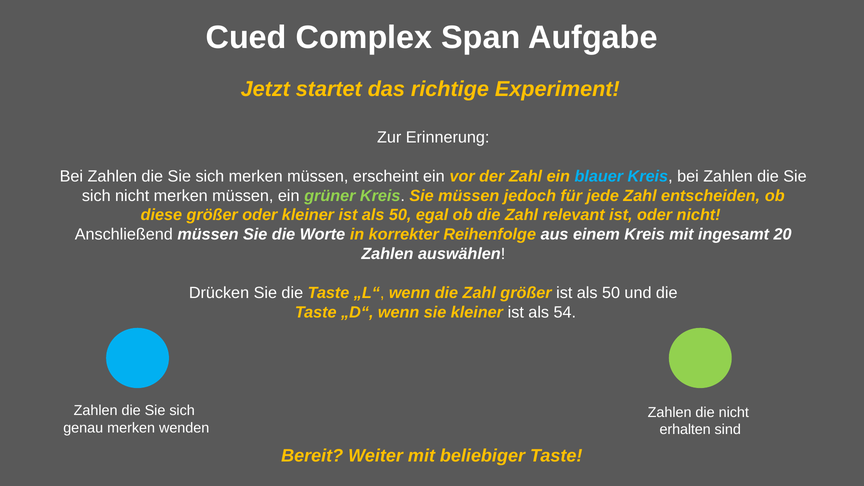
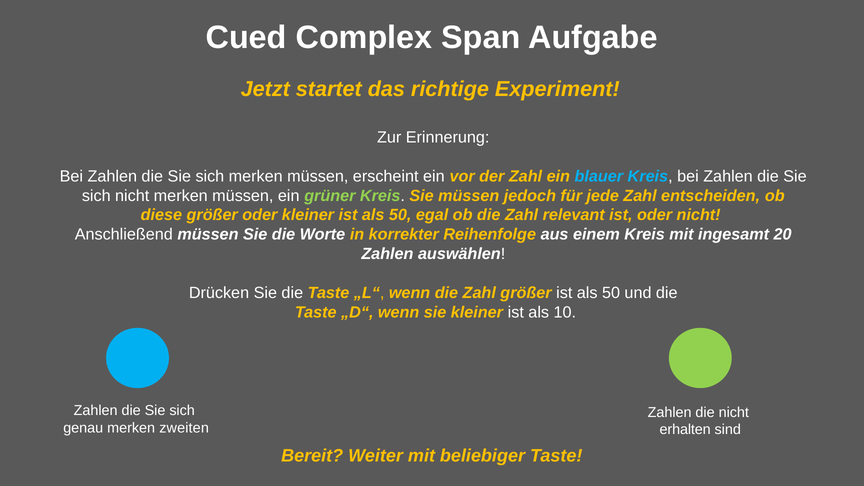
54: 54 -> 10 (565, 312)
wenden: wenden -> zweiten (184, 428)
